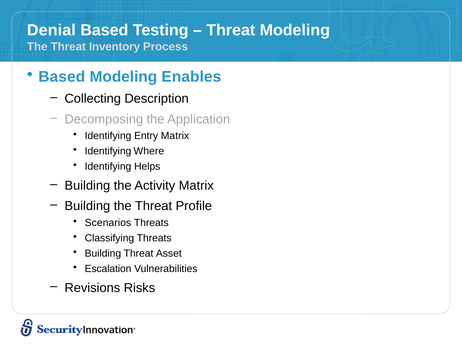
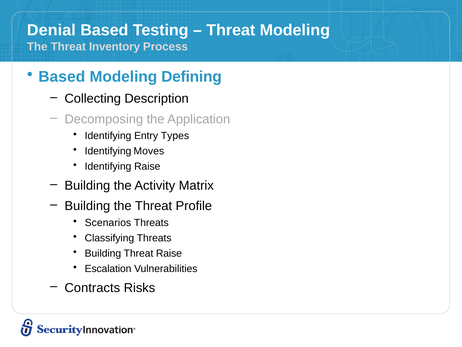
Enables: Enables -> Defining (192, 77)
Entry Matrix: Matrix -> Types (175, 136)
Where: Where -> Moves (149, 151)
Identifying Helps: Helps -> Raise (147, 166)
Threat Asset: Asset -> Raise (169, 253)
Revisions: Revisions -> Contracts (92, 287)
